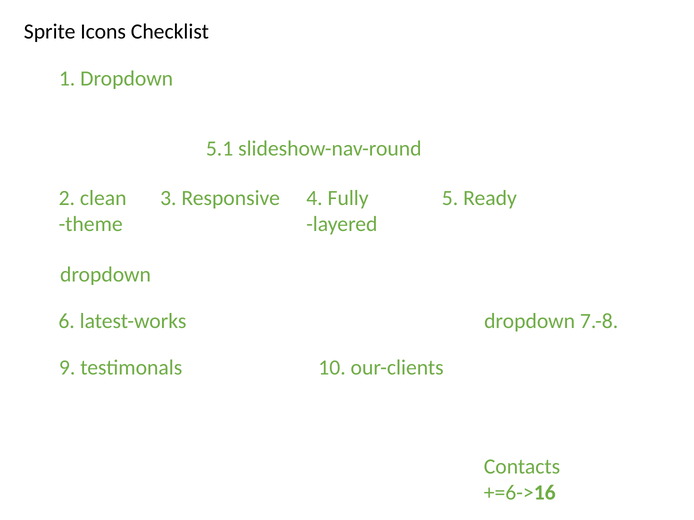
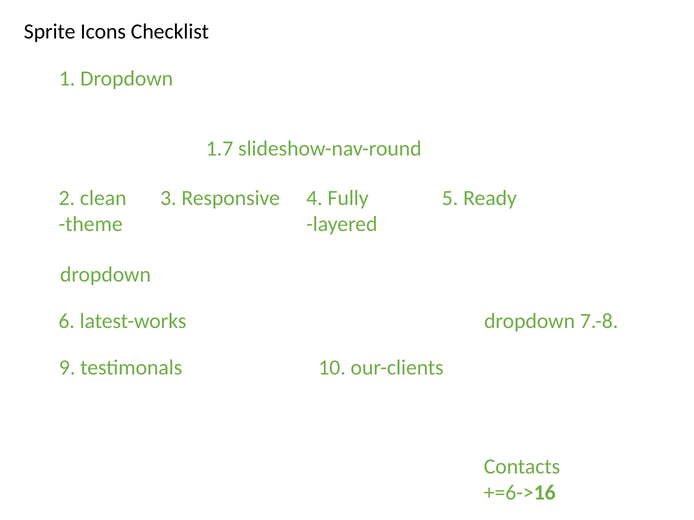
5.1: 5.1 -> 1.7 (220, 149)
